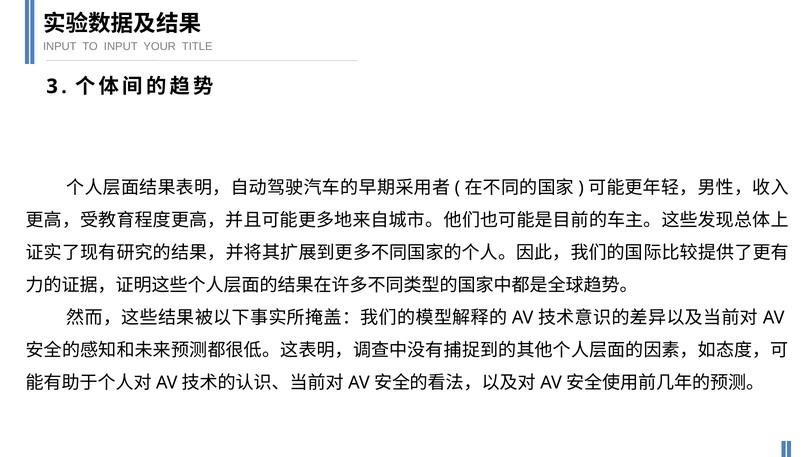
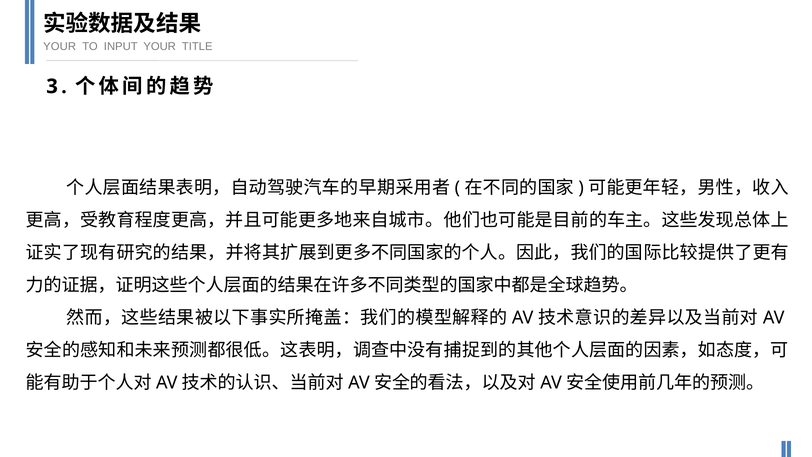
INPUT: INPUT -> YOUR (60, 47)
